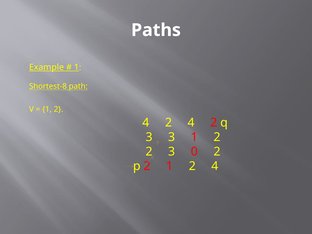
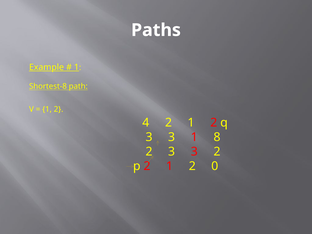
4 2 4: 4 -> 1 (191, 123)
3 1 2: 2 -> 8 (217, 137)
2 3 0: 0 -> 3 (194, 152)
2 1 2 4: 4 -> 0 (215, 166)
